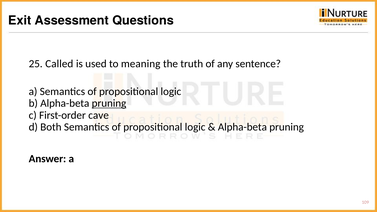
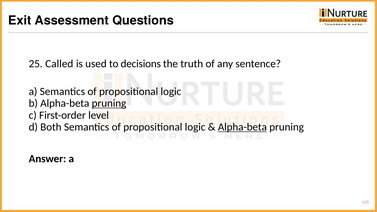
meaning: meaning -> decisions (141, 64)
cave: cave -> level (99, 115)
Alpha-beta underline: none -> present (242, 127)
